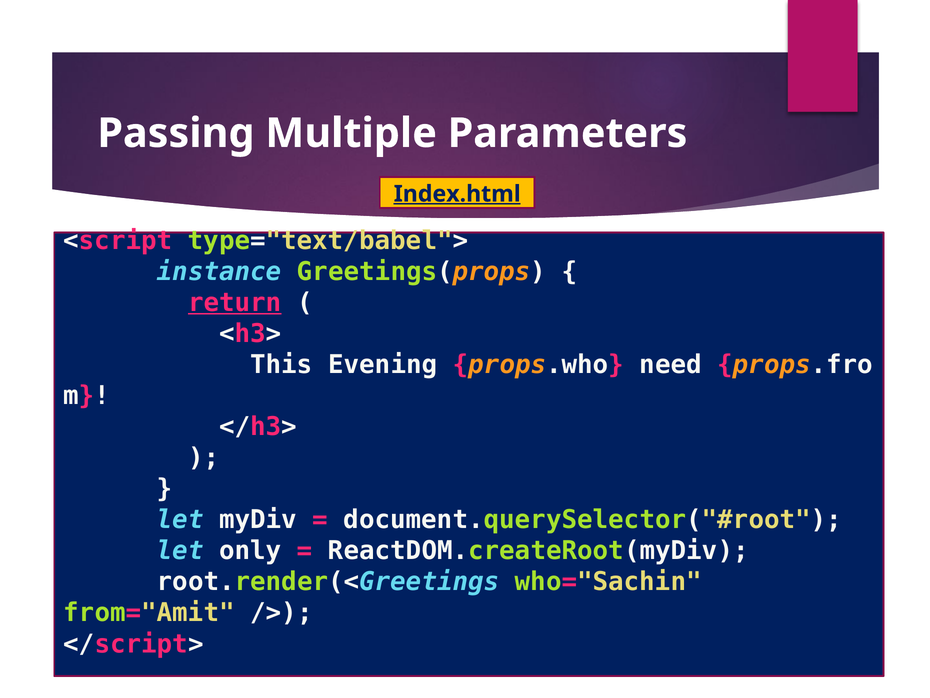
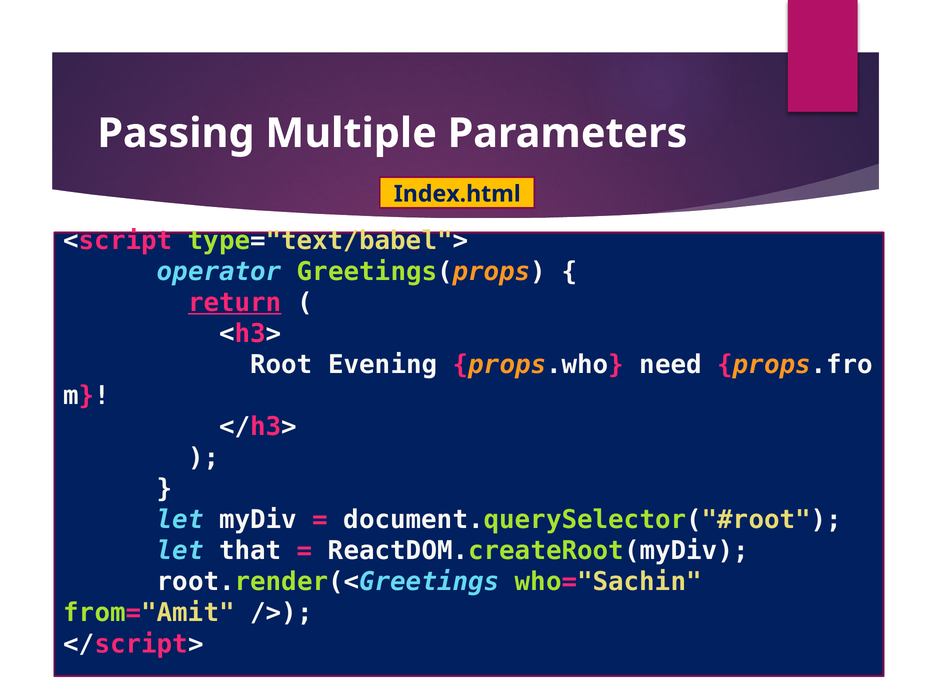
Index.html underline: present -> none (457, 194)
instance: instance -> operator (219, 271)
This: This -> Root (281, 364)
only: only -> that (250, 550)
